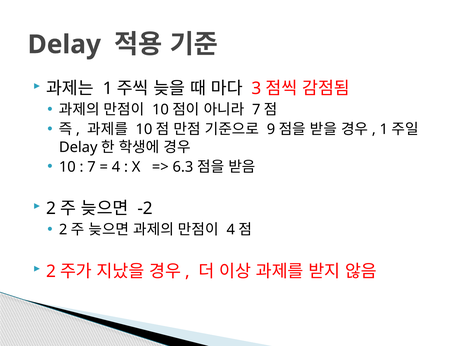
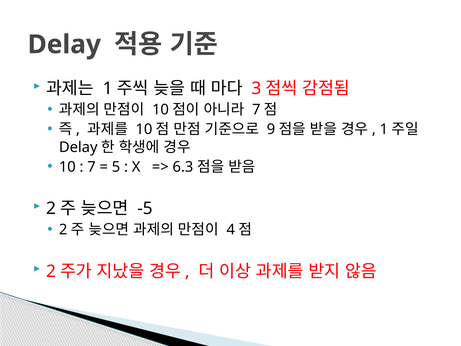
4: 4 -> 5 (116, 167)
-2: -2 -> -5 (145, 208)
